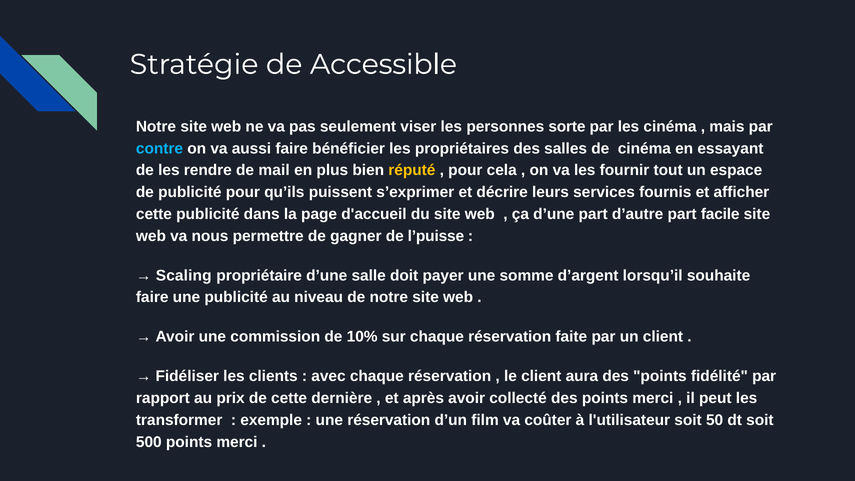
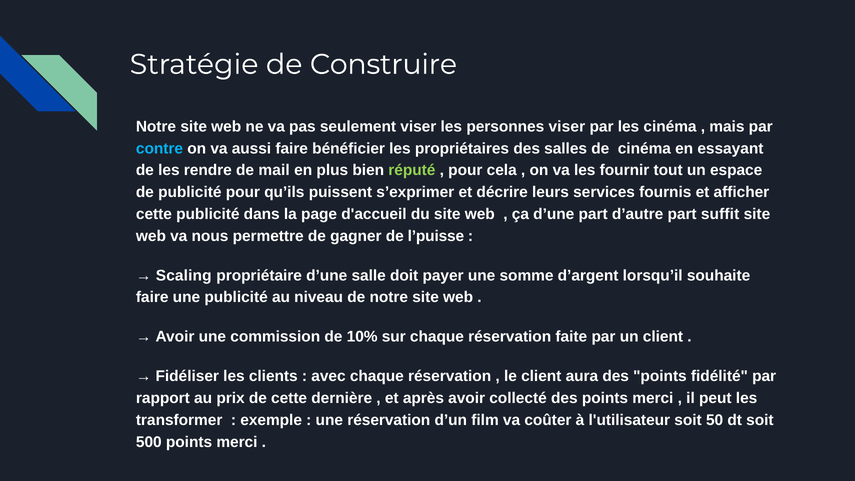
Accessible: Accessible -> Construire (383, 64)
personnes sorte: sorte -> viser (567, 127)
réputé colour: yellow -> light green (412, 170)
facile: facile -> suffit (720, 214)
